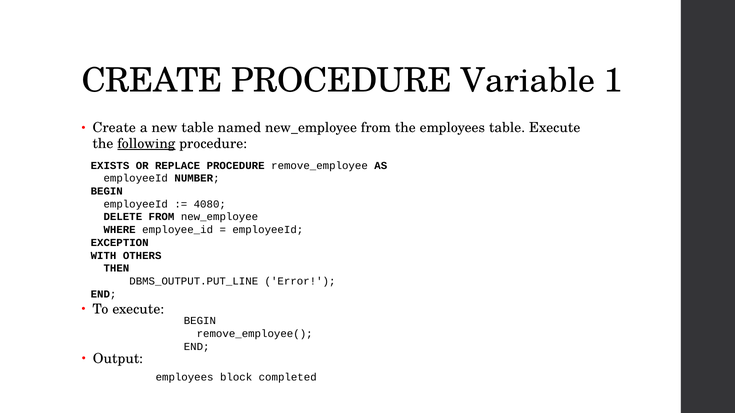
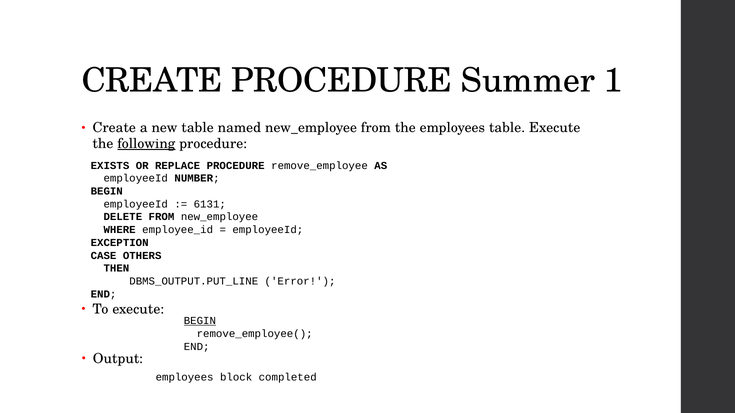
Variable: Variable -> Summer (528, 81)
4080: 4080 -> 6131 (210, 204)
WITH: WITH -> CASE (104, 256)
BEGIN underline: none -> present (200, 321)
